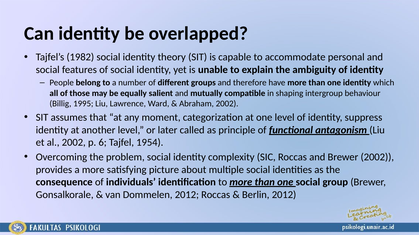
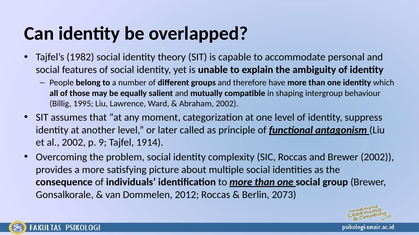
6: 6 -> 9 (103, 143)
1954: 1954 -> 1914 (150, 143)
Berlin 2012: 2012 -> 2073 (284, 195)
